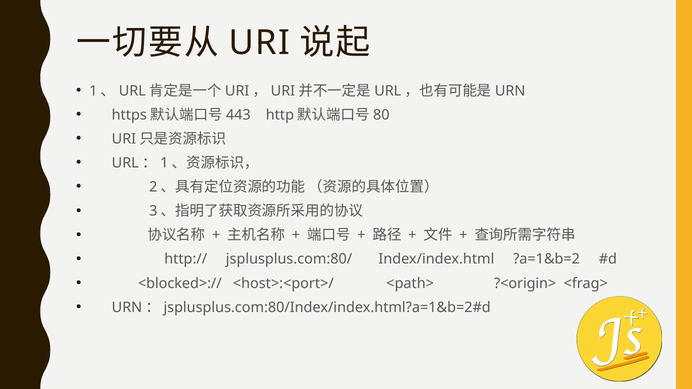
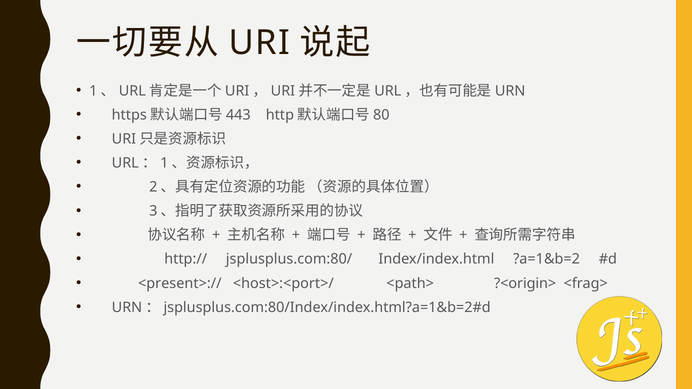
<blocked>://: <blocked>:// -> <present>:// (180, 283)
